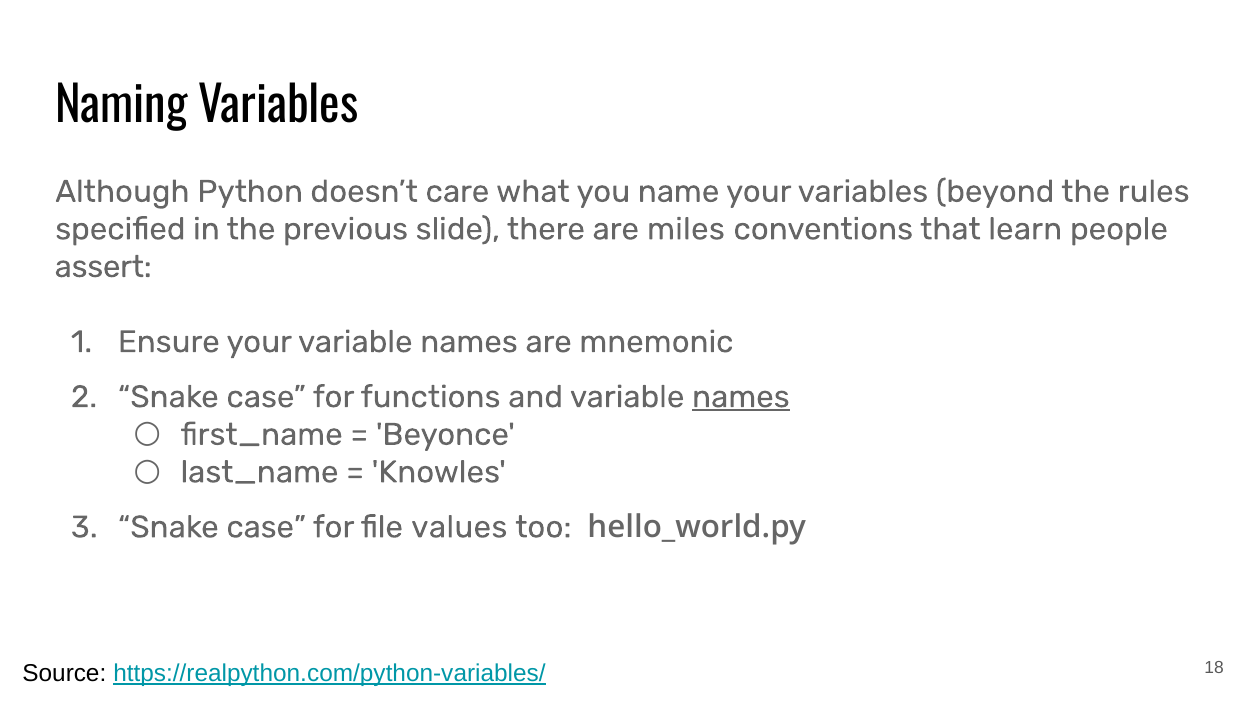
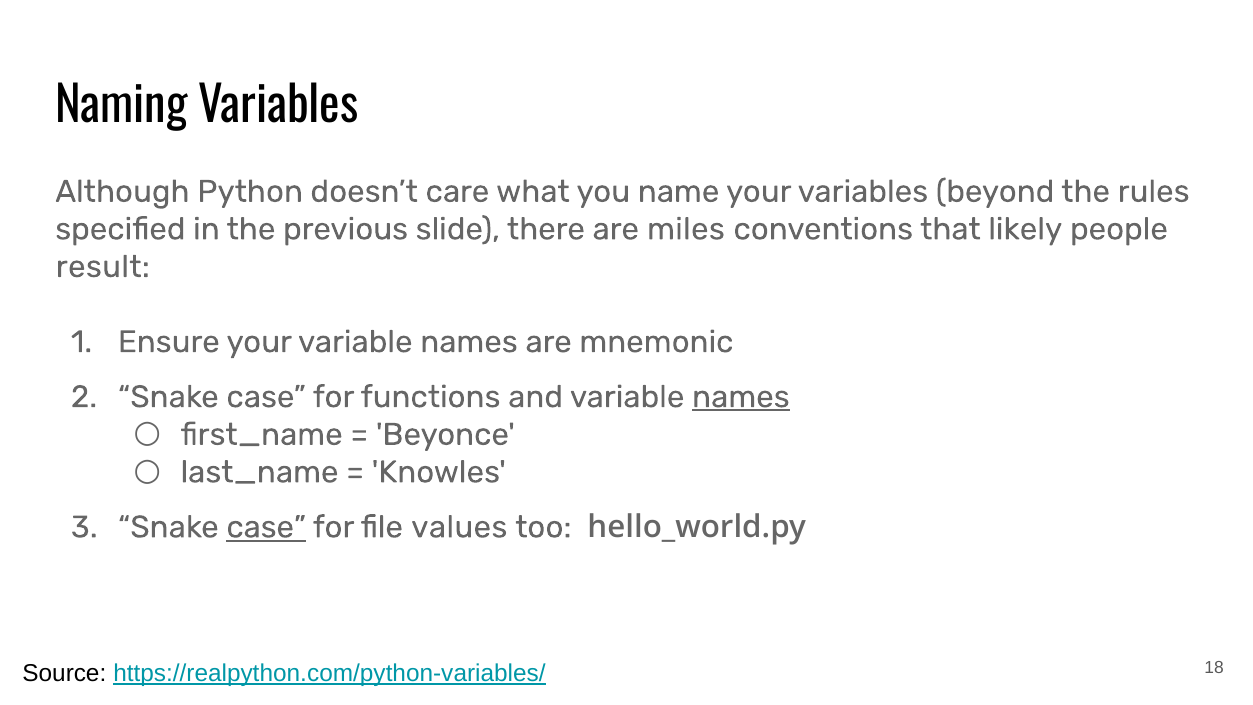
learn: learn -> likely (1025, 229)
assert: assert -> result (103, 267)
case underline: none -> present (266, 527)
